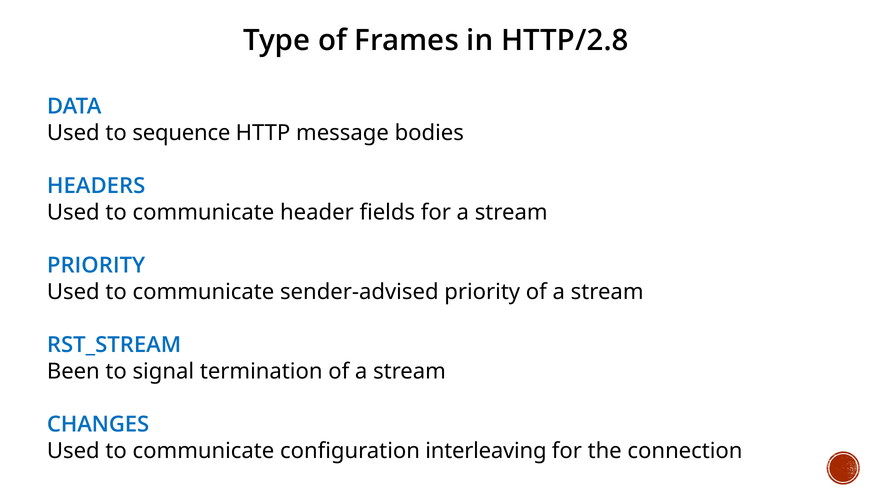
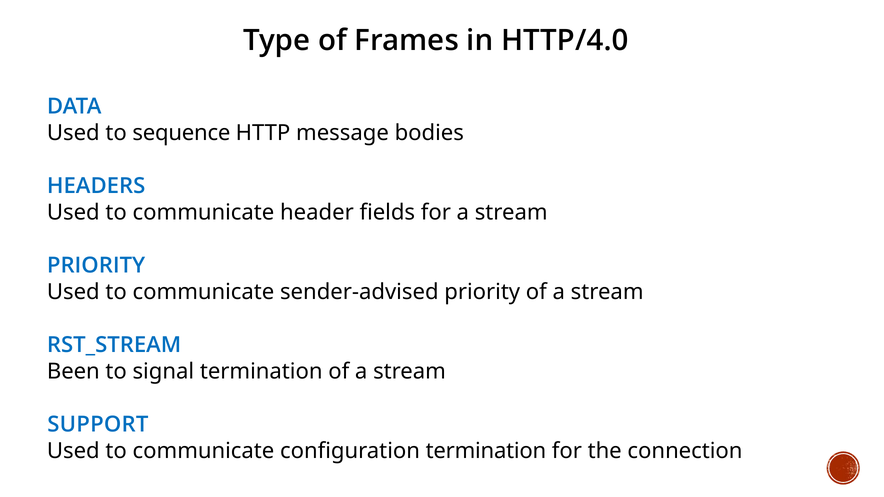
HTTP/2.8: HTTP/2.8 -> HTTP/4.0 (565, 41)
CHANGES: CHANGES -> SUPPORT (98, 425)
configuration interleaving: interleaving -> termination (486, 451)
